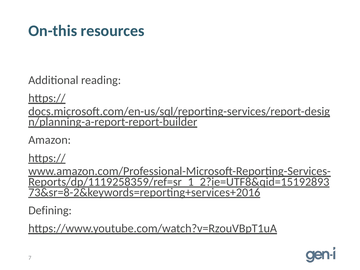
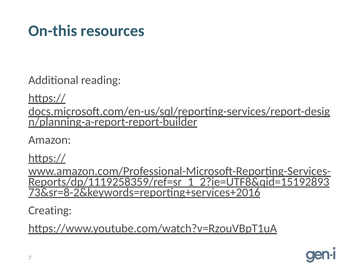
Defining: Defining -> Creating (50, 210)
